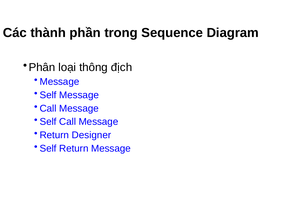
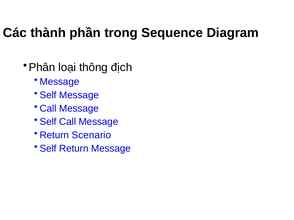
Designer: Designer -> Scenario (91, 135)
